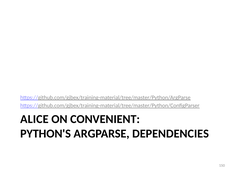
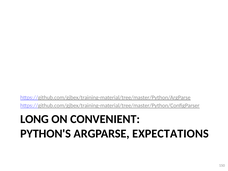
ALICE: ALICE -> LONG (35, 119)
DEPENDENCIES: DEPENDENCIES -> EXPECTATIONS (171, 134)
